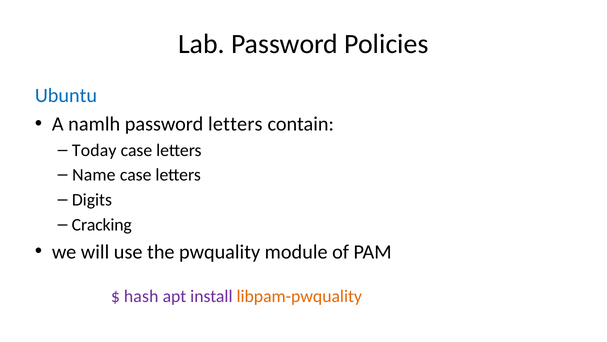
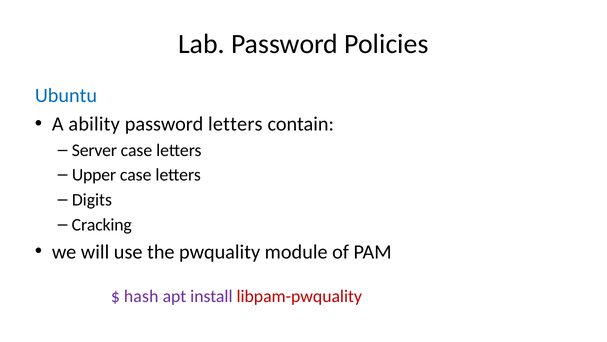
namlh: namlh -> ability (94, 124)
Today: Today -> Server (94, 150)
Name: Name -> Upper (94, 175)
libpam-pwquality colour: orange -> red (299, 296)
